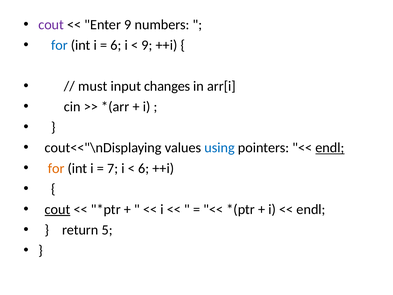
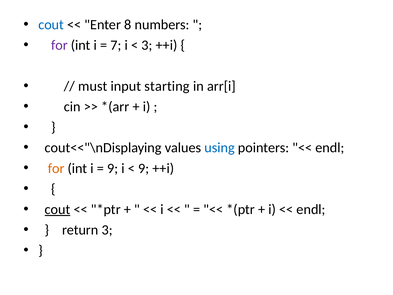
cout colour: purple -> blue (51, 25)
Enter 9: 9 -> 8 (128, 25)
for colour: blue -> purple (59, 45)
6: 6 -> 7 (116, 45)
9: 9 -> 3 (147, 45)
changes: changes -> starting (167, 86)
endl underline: present -> none (330, 148)
7: 7 -> 9 (113, 168)
6: 6 -> 9 (144, 168)
return 5: 5 -> 3 (107, 230)
